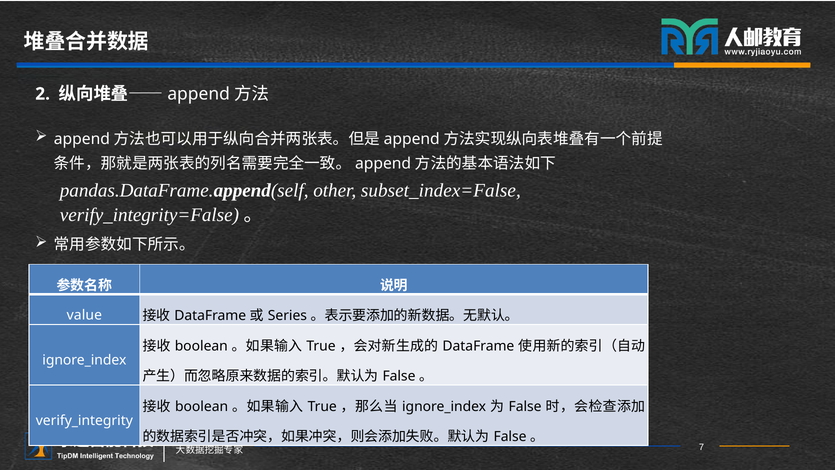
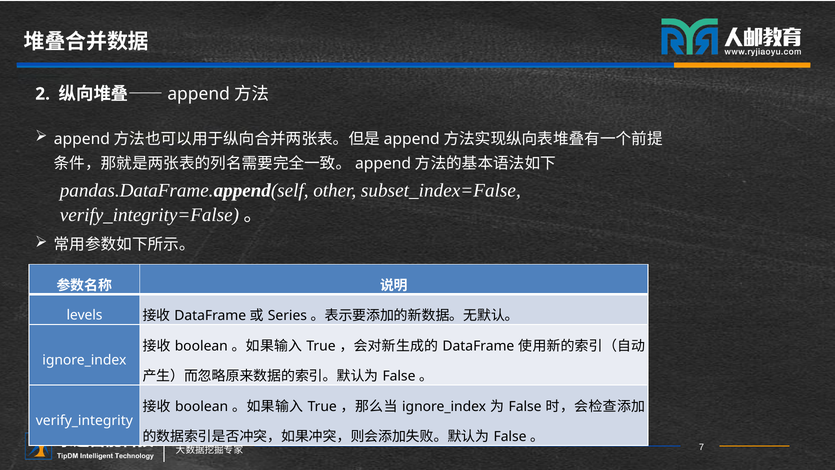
value: value -> levels (84, 315)
